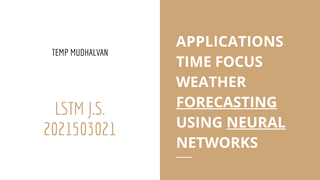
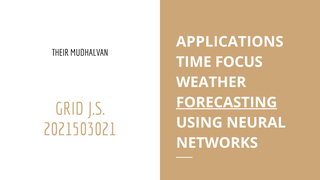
TEMP: TEMP -> THEIR (60, 53)
LSTM: LSTM -> GRID (69, 109)
NEURAL underline: present -> none (256, 123)
